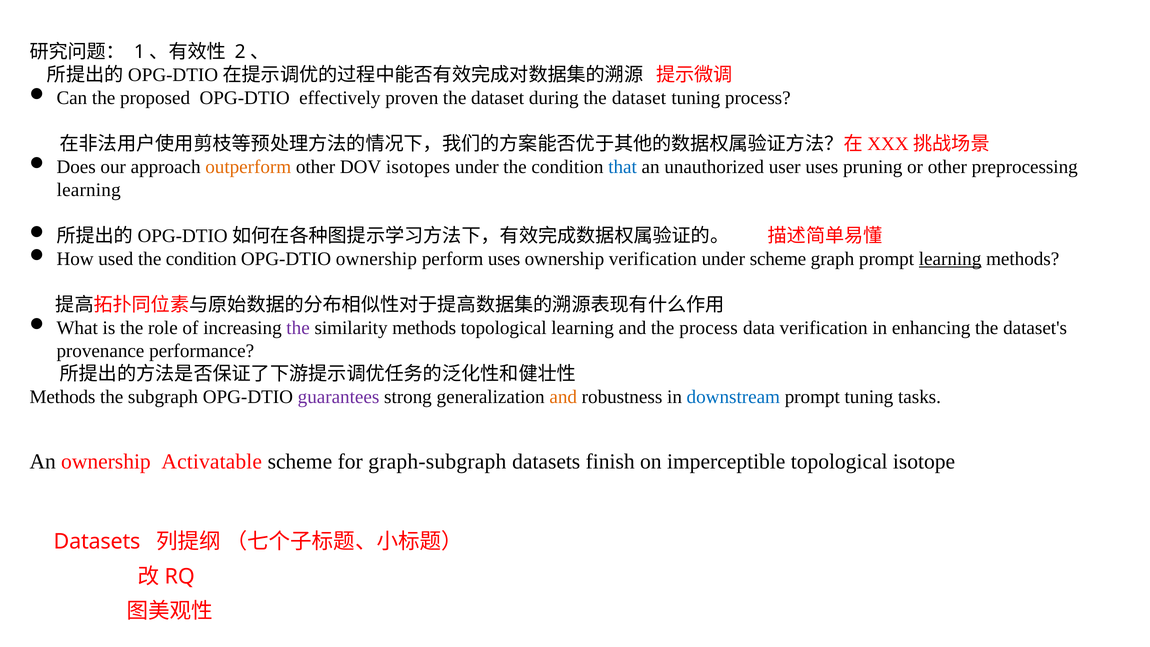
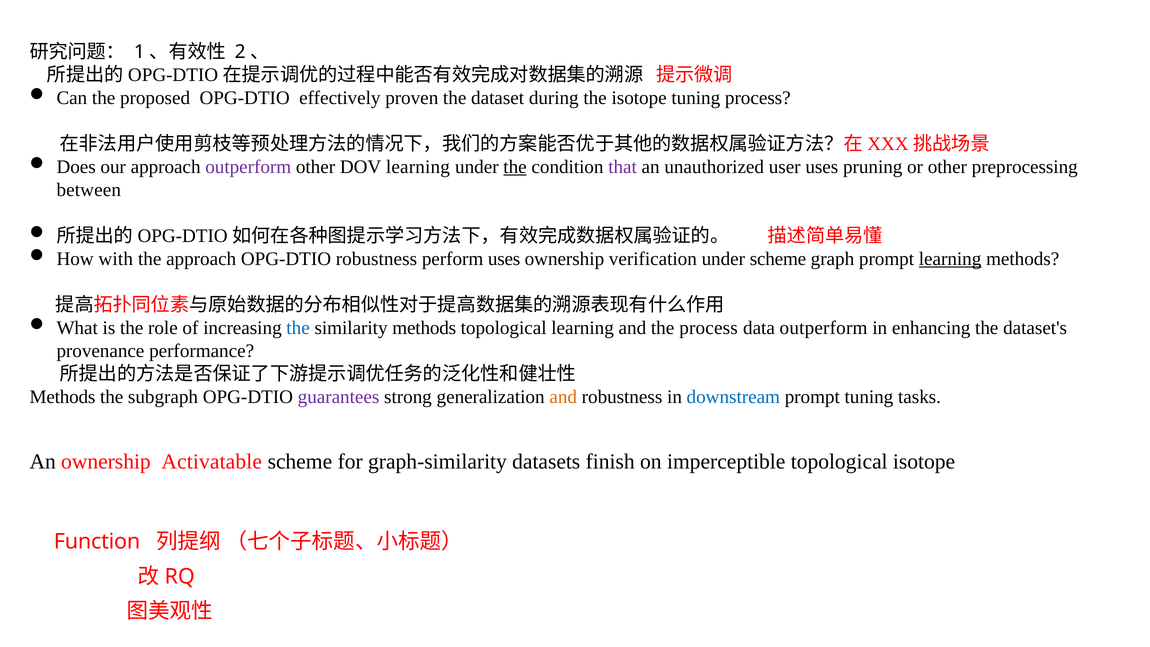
during the dataset: dataset -> isotope (639, 98)
outperform colour: orange -> purple (248, 167)
DOV isotopes: isotopes -> learning (418, 167)
the underline: none -> present (515, 167)
that colour: blue -> purple (623, 167)
learning: learning -> between (89, 190)
used: used -> with (116, 259)
condition: condition -> approach (201, 259)
OPG-DTIO ownership: ownership -> robustness (376, 259)
the colour: purple -> blue (298, 328)
data verification: verification -> outperform (824, 328)
graph-subgraph: graph-subgraph -> graph-similarity (437, 462)
Datasets: Datasets -> Function (97, 542)
